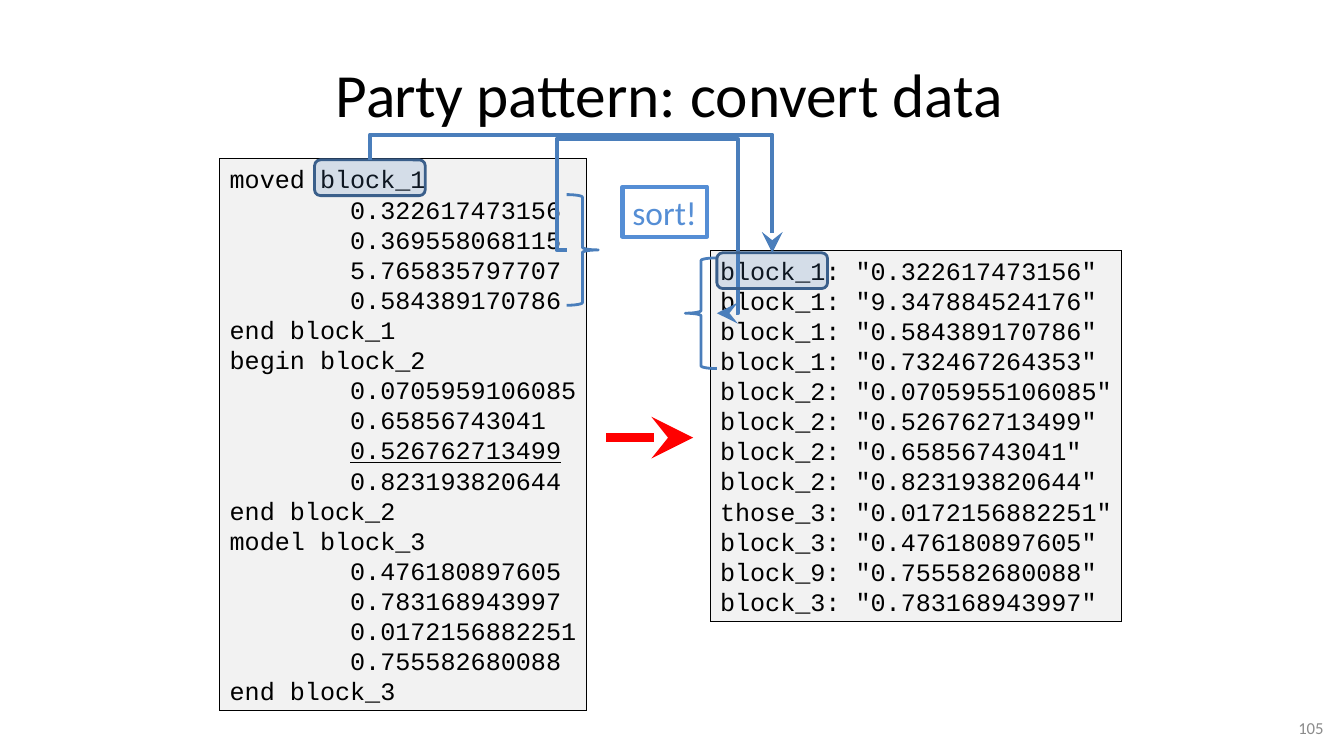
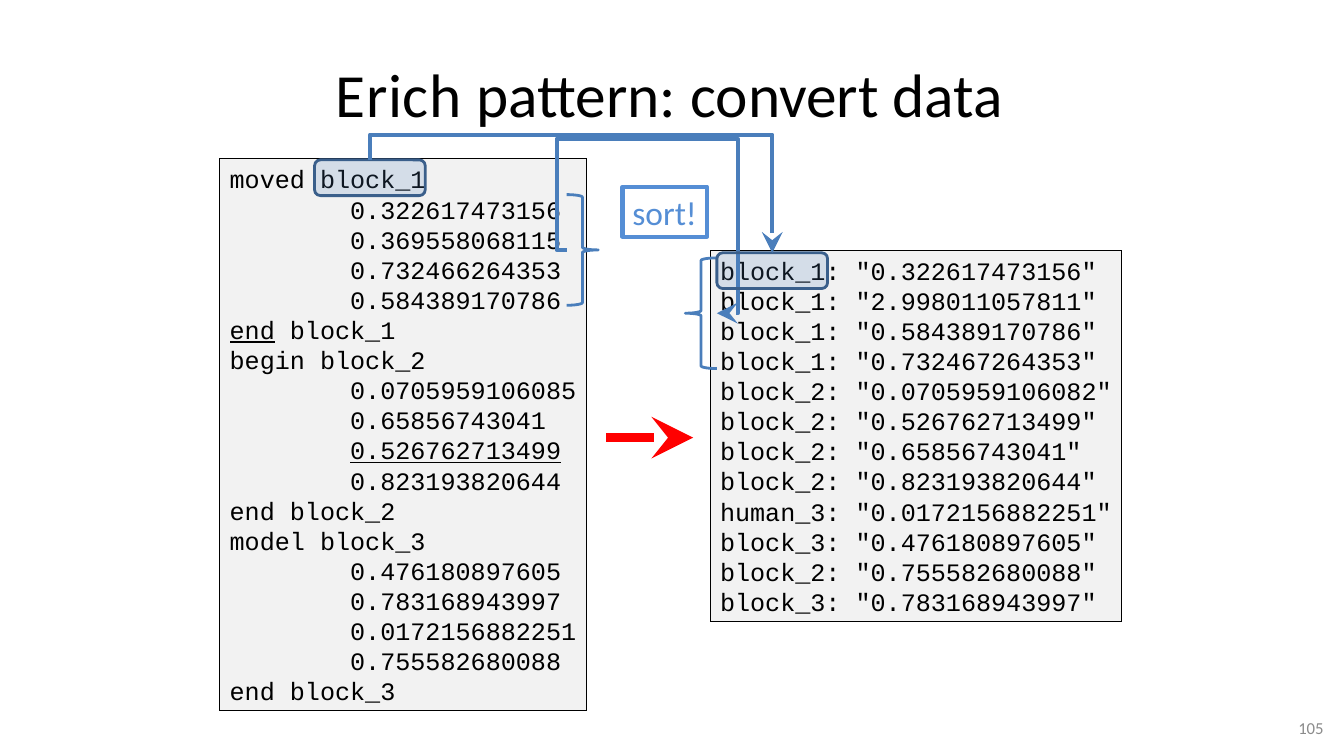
Party: Party -> Erich (399, 97)
5.765835797707: 5.765835797707 -> 0.732466264353 (456, 271)
9.347884524176: 9.347884524176 -> 2.998011057811 (976, 302)
end underline: none -> present (252, 331)
0.0705955106085: 0.0705955106085 -> 0.0705959106082 (984, 392)
those_3: those_3 -> human_3 (780, 513)
block_9: block_9 -> block_2 (780, 573)
